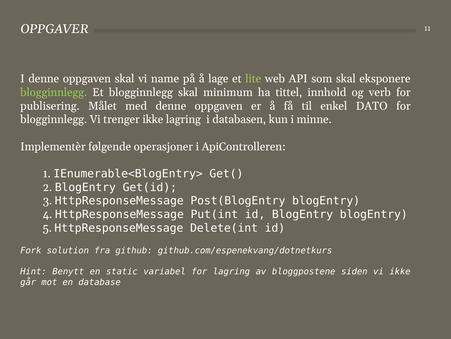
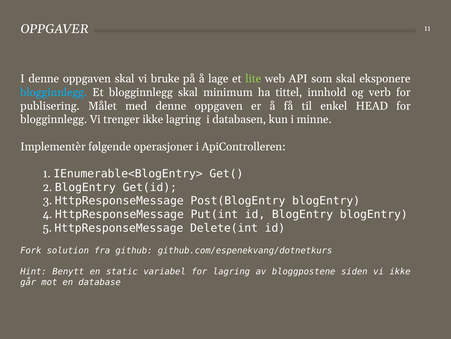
name: name -> bruke (165, 79)
blogginnlegg colour: light green -> light blue (54, 92)
DATO: DATO -> HEAD (372, 106)
